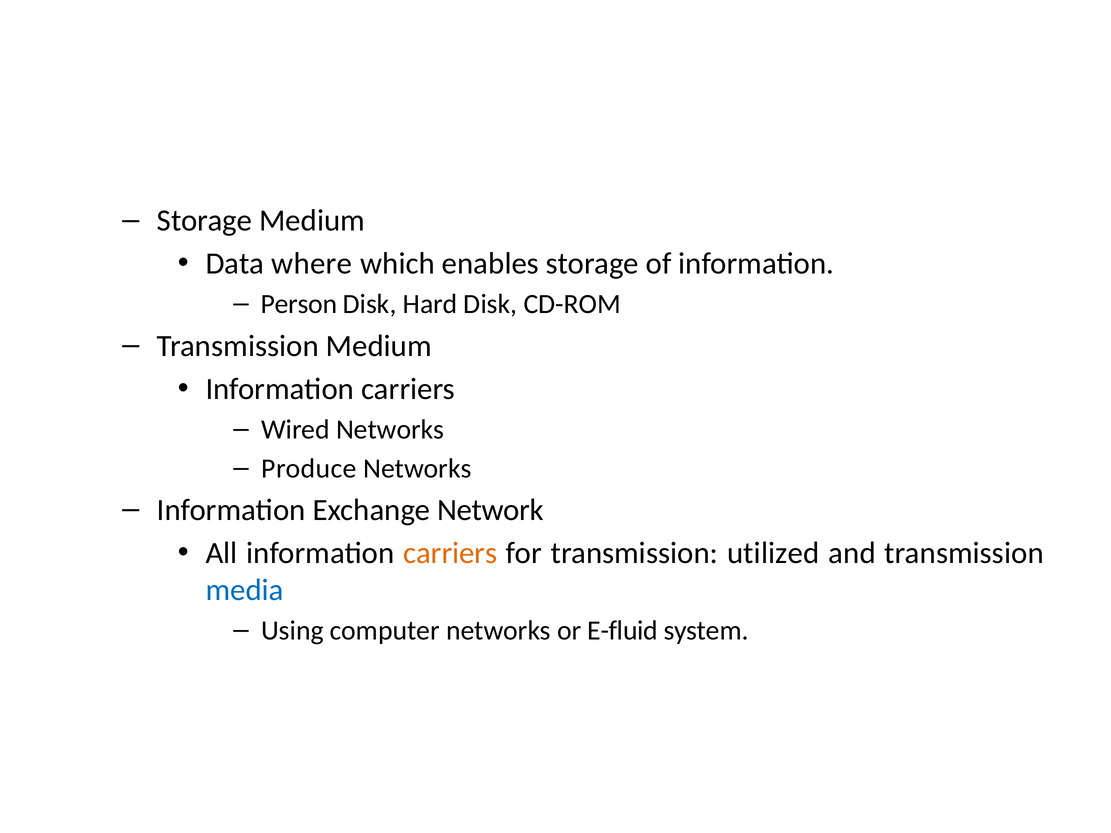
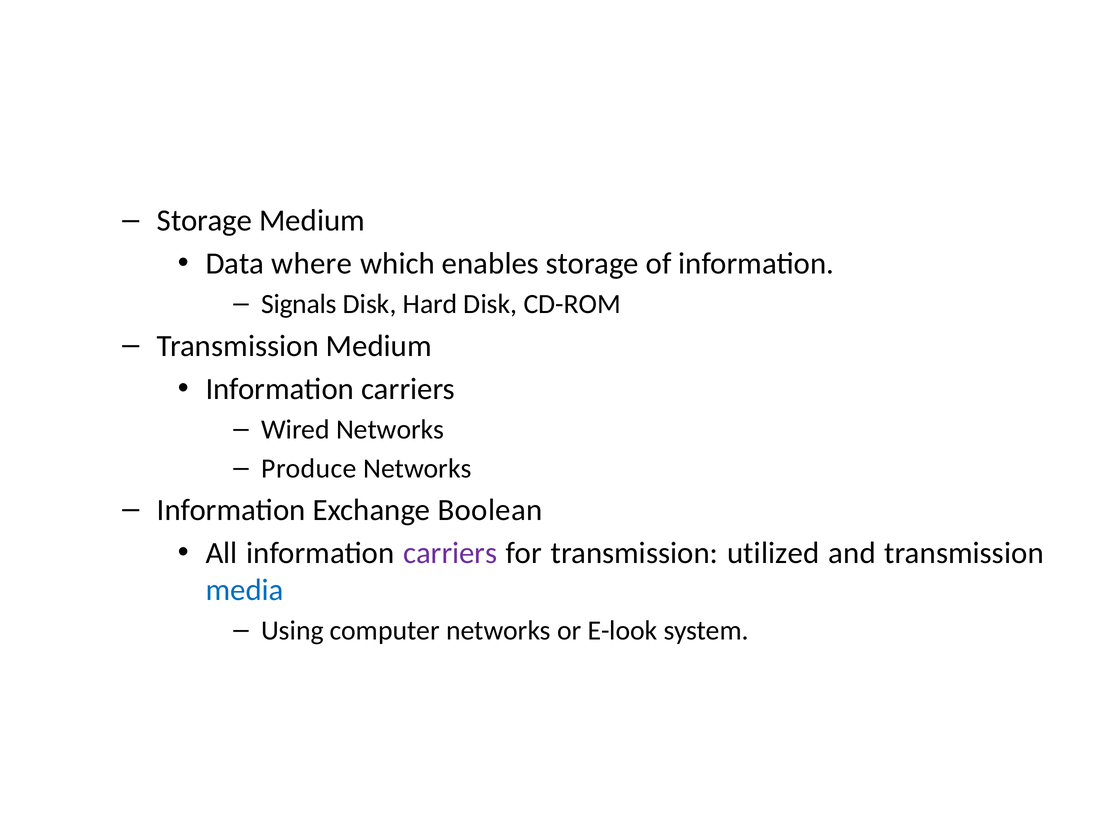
Person: Person -> Signals (299, 304)
Network: Network -> Boolean (490, 510)
carriers colour: orange -> purple (450, 553)
E-fluid: E-fluid -> E-look (623, 631)
